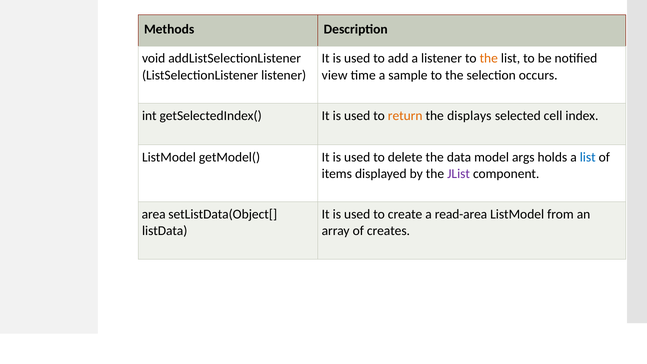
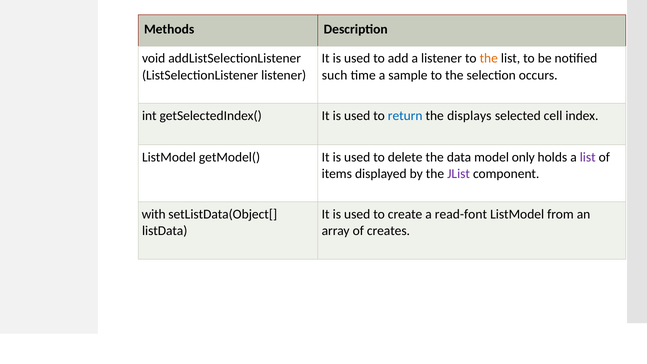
view: view -> such (335, 75)
return colour: orange -> blue (405, 116)
args: args -> only (523, 157)
list colour: blue -> purple (588, 157)
area: area -> with (154, 214)
read-area: read-area -> read-font (461, 214)
